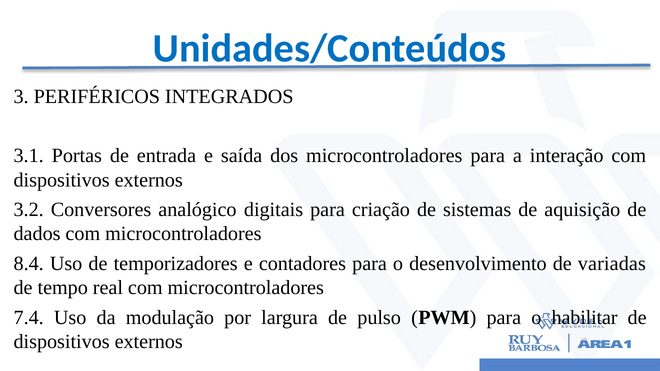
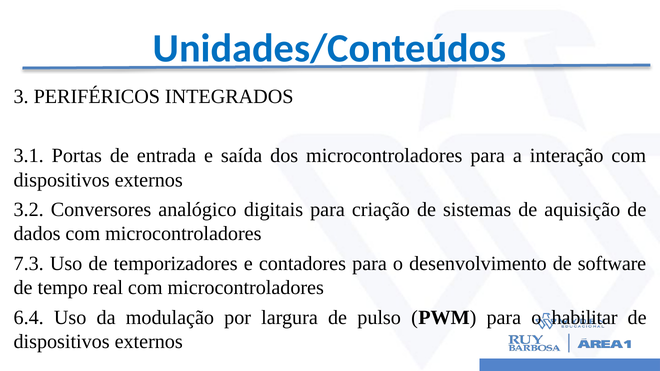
8.4: 8.4 -> 7.3 (29, 264)
variadas: variadas -> software (612, 264)
7.4: 7.4 -> 6.4 (29, 318)
